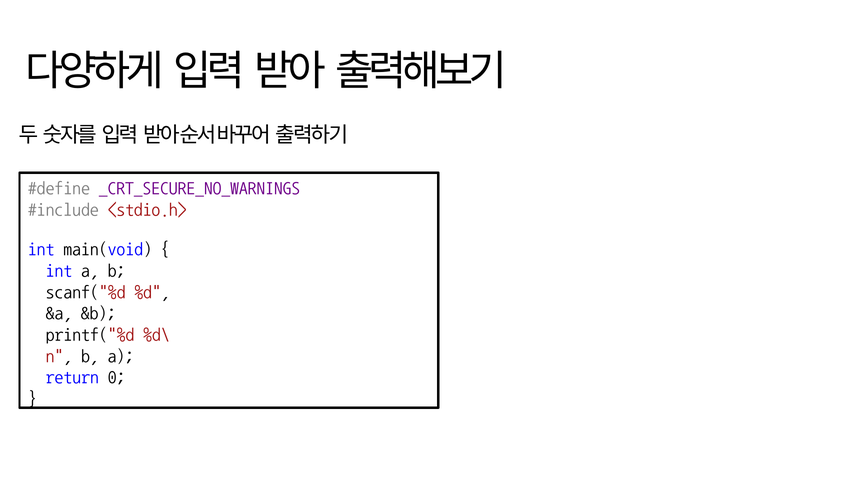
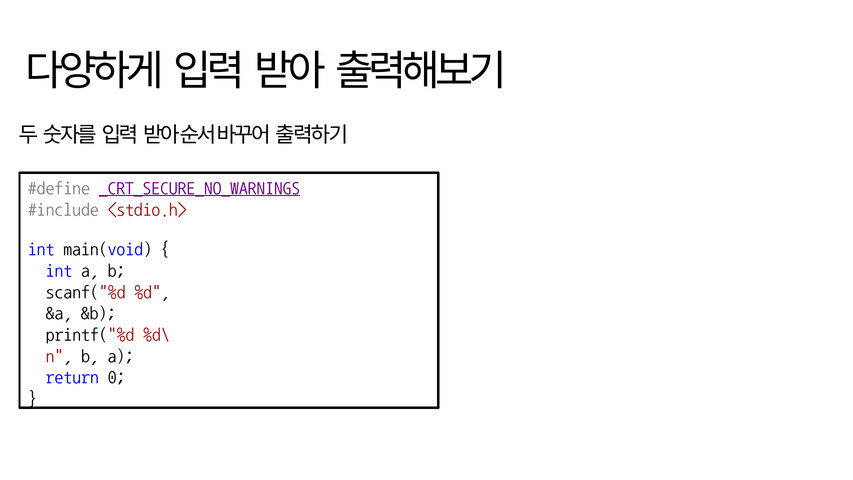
_CRT_SECURE_NO_WARNINGS underline: none -> present (200, 188)
